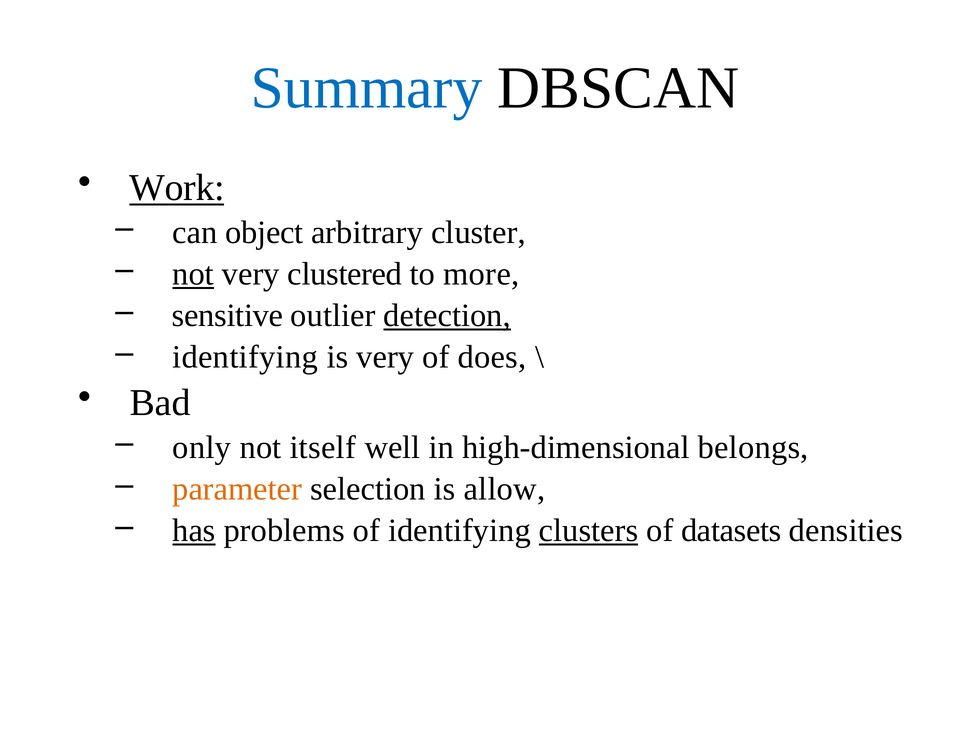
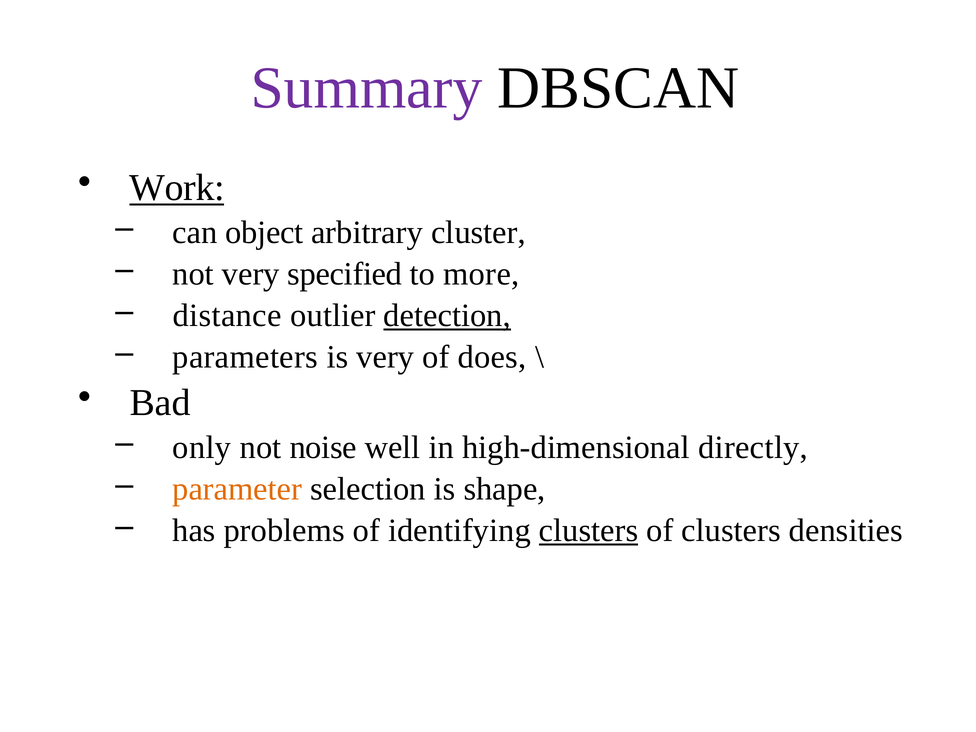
Summary colour: blue -> purple (367, 88)
not underline: present -> none (193, 274)
clustered: clustered -> specified (345, 274)
sensitive: sensitive -> distance (227, 316)
identifying: identifying -> parameters (245, 357)
itself: itself -> noise (323, 447)
belongs: belongs -> directly (753, 447)
allow: allow -> shape (505, 489)
has underline: present -> none (194, 531)
of datasets: datasets -> clusters (731, 531)
